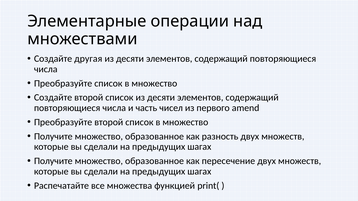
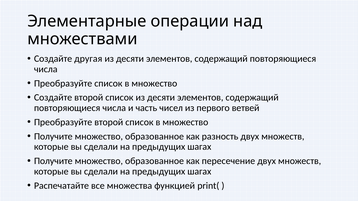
amend: amend -> ветвей (246, 108)
